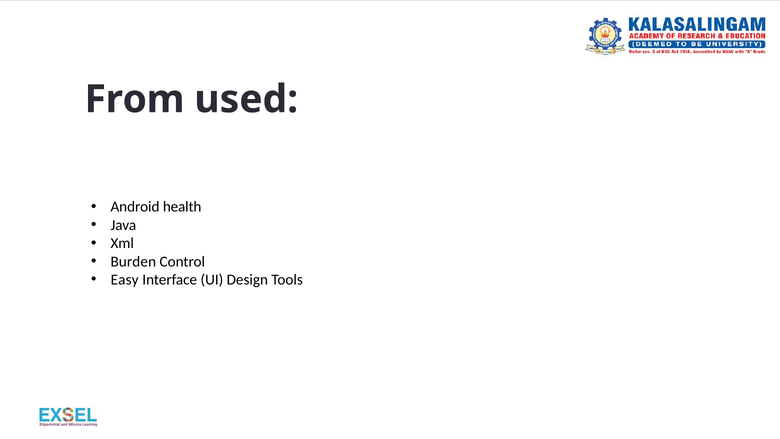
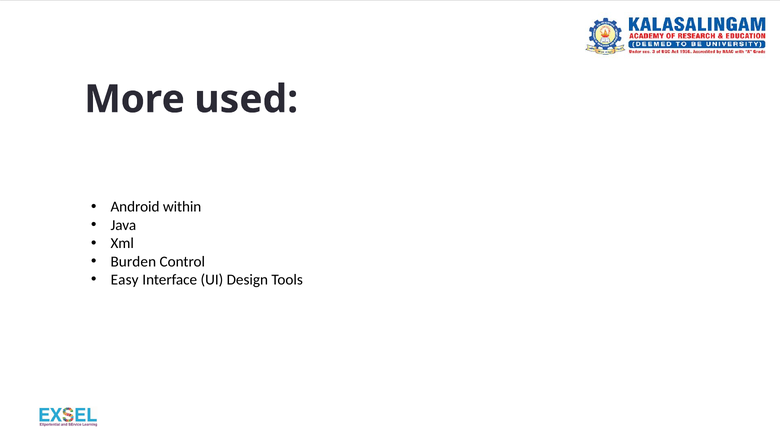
From: From -> More (135, 99)
health: health -> within (182, 207)
